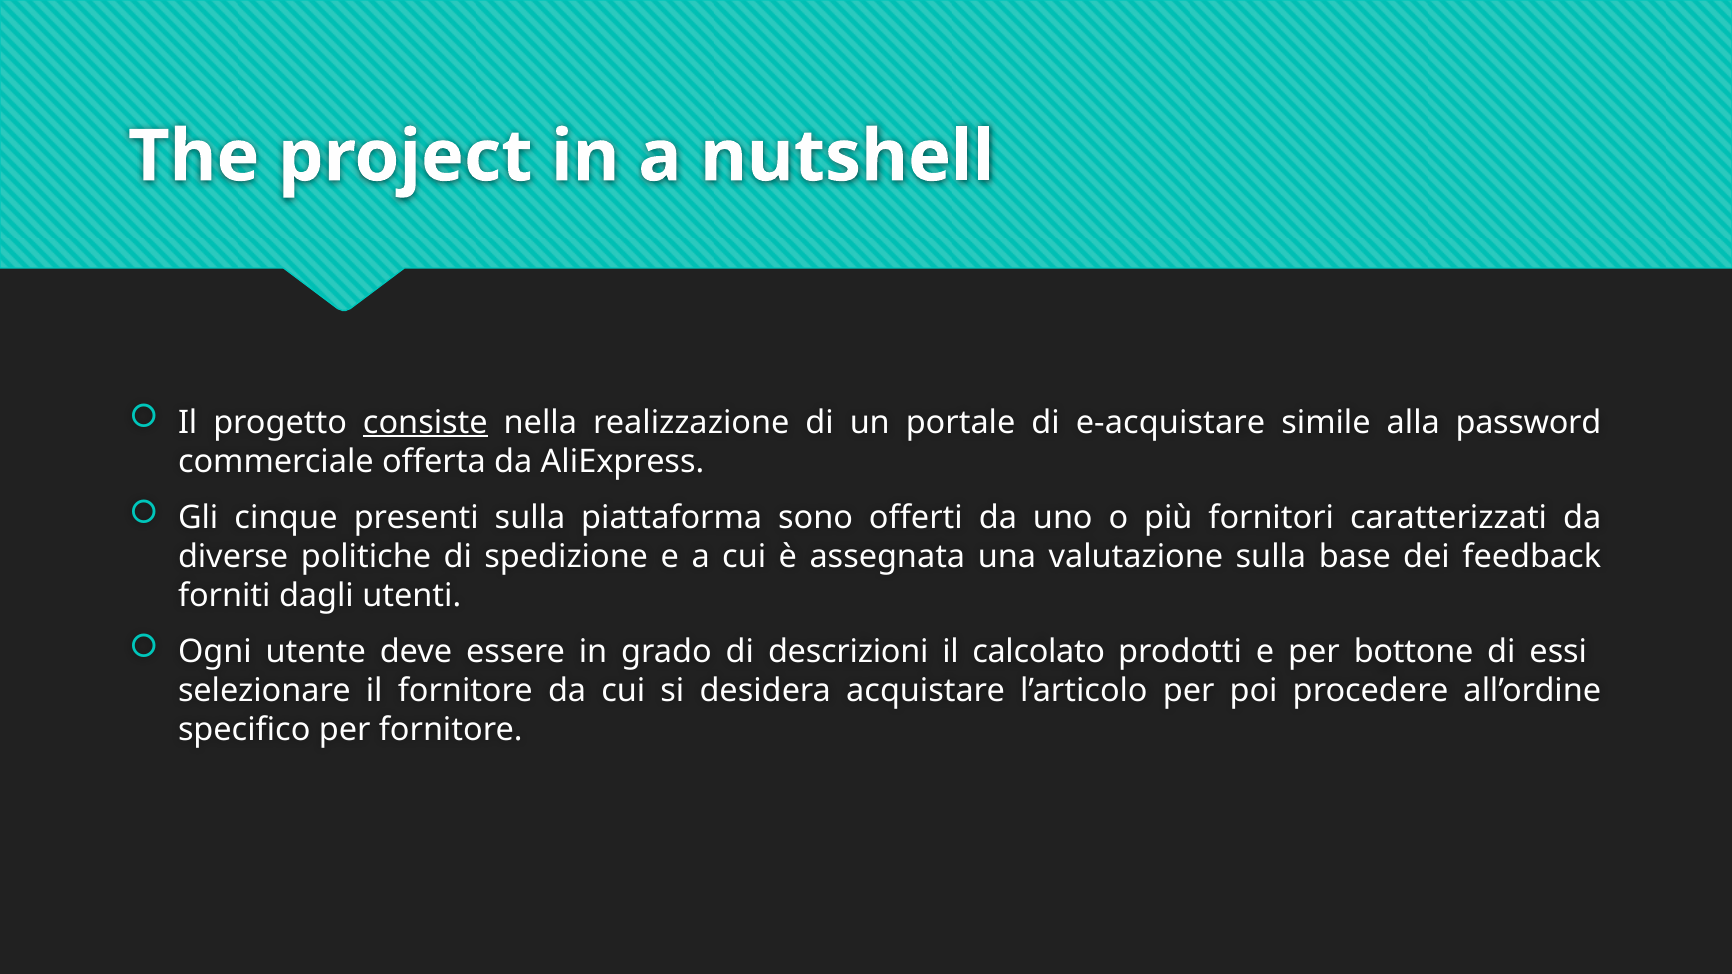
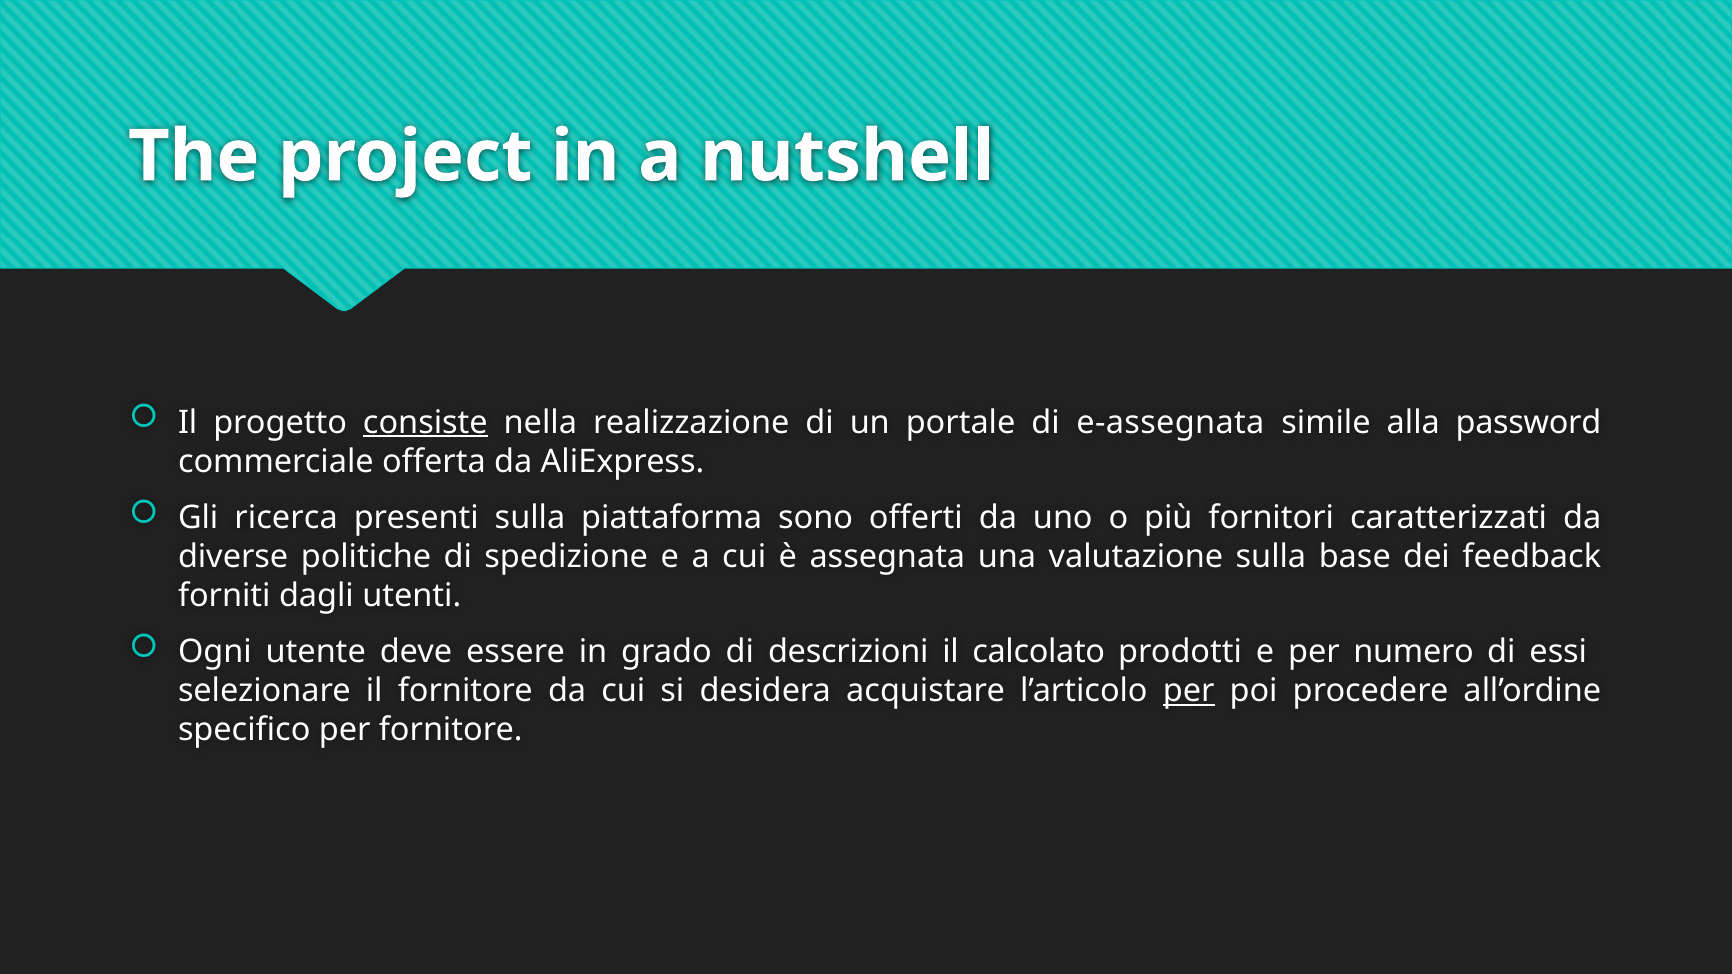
e-acquistare: e-acquistare -> e-assegnata (1170, 423)
cinque: cinque -> ricerca (286, 518)
bottone: bottone -> numero (1414, 652)
per underline: none -> present (1189, 691)
